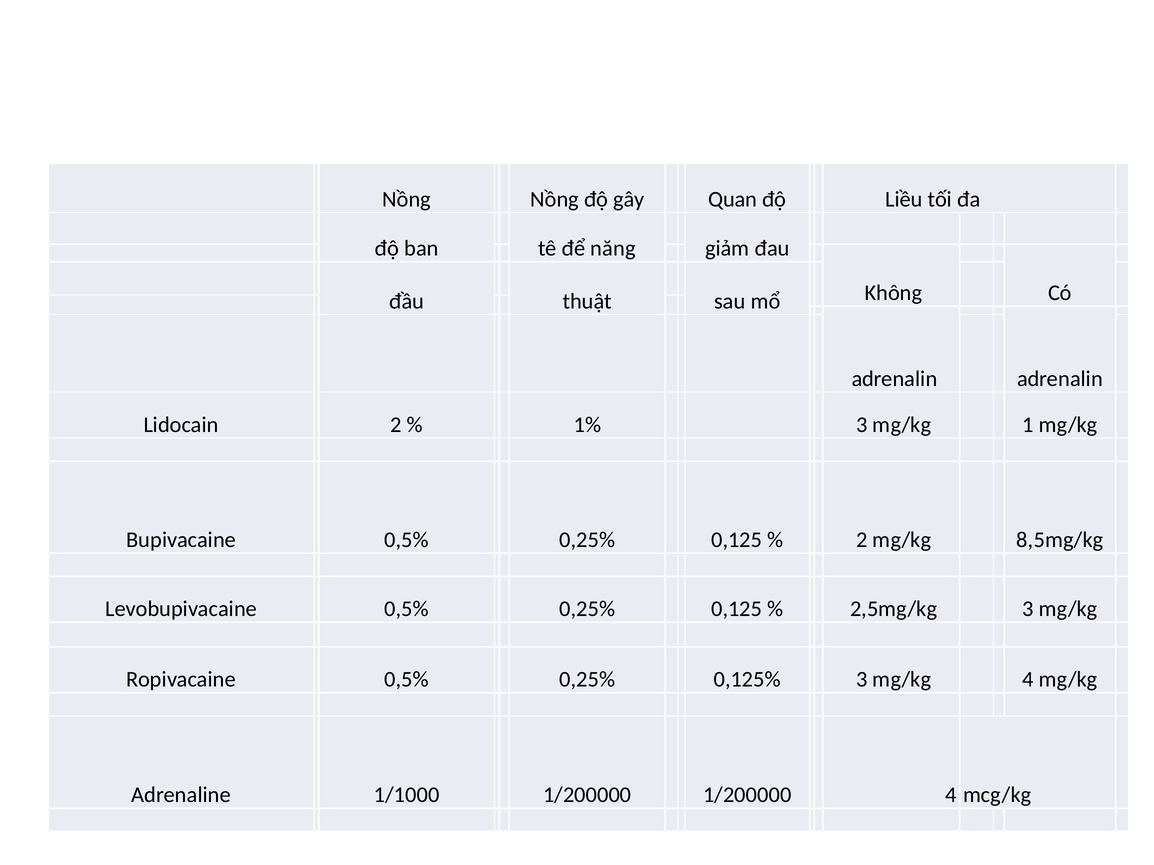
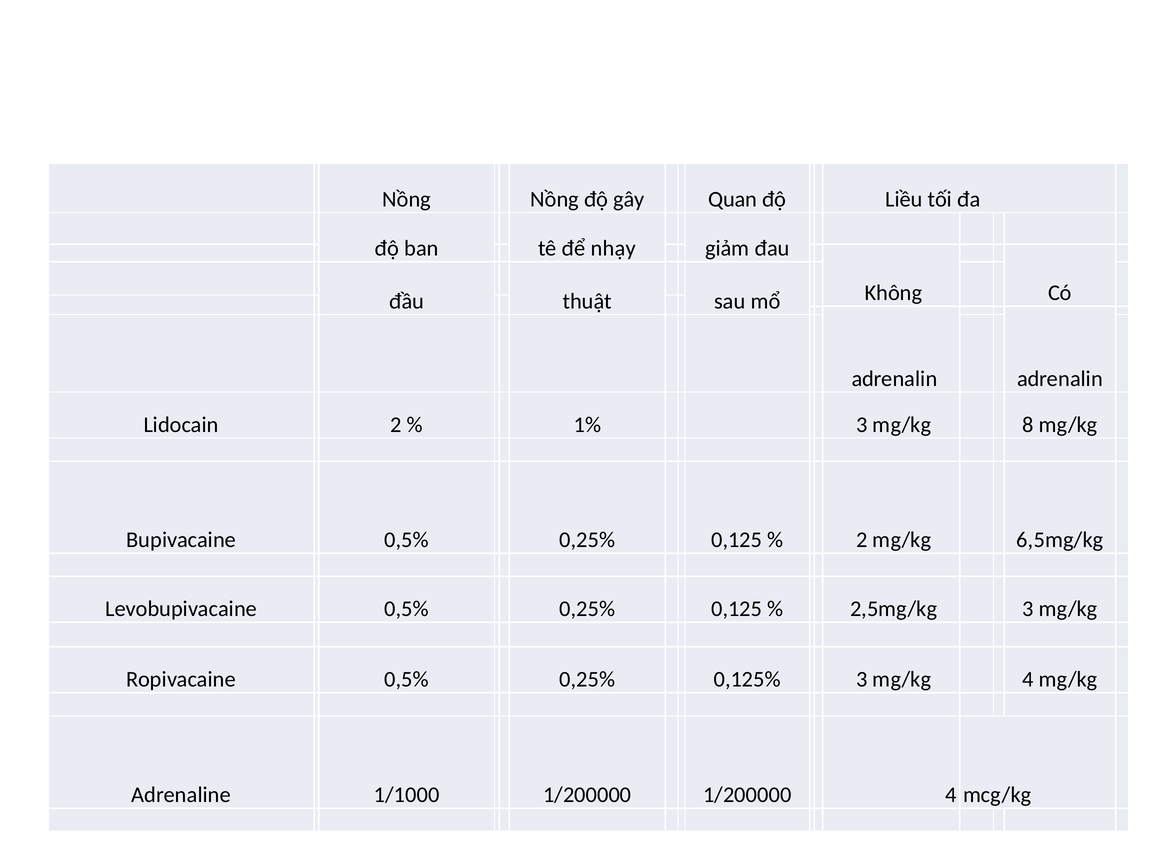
năng: năng -> nhạy (613, 248)
1: 1 -> 8 (1028, 425)
8,5mg/kg: 8,5mg/kg -> 6,5mg/kg (1060, 540)
